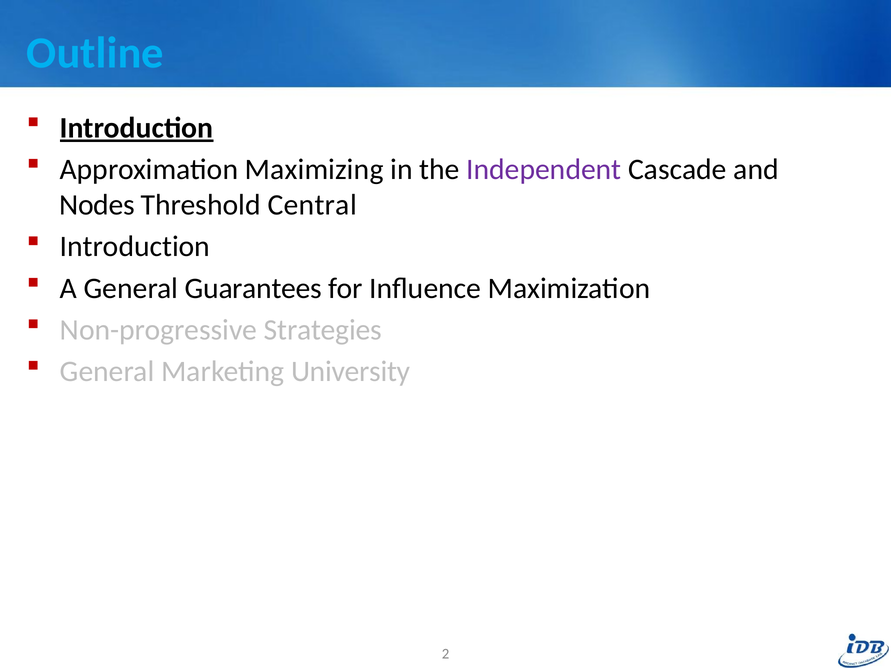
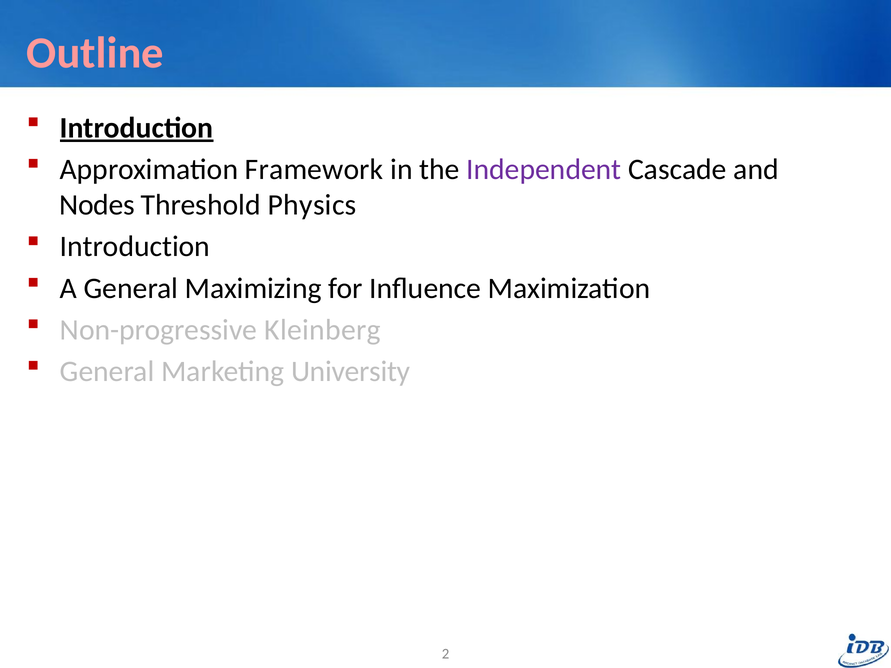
Outline colour: light blue -> pink (95, 53)
Maximizing: Maximizing -> Framework (314, 170)
Central: Central -> Physics (312, 205)
Guarantees: Guarantees -> Maximizing (253, 288)
Strategies: Strategies -> Kleinberg (323, 330)
